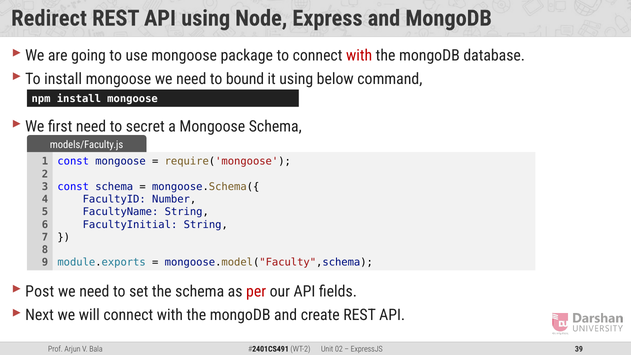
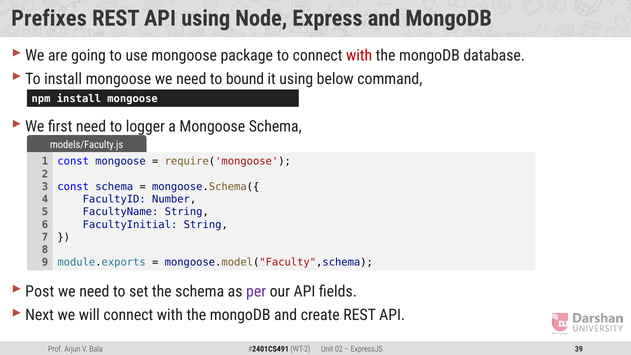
Redirect: Redirect -> Prefixes (49, 18)
secret: secret -> logger (145, 126)
per colour: red -> purple (256, 292)
